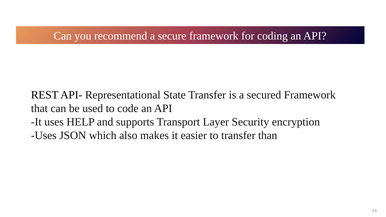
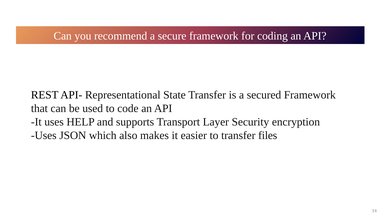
than: than -> files (268, 136)
